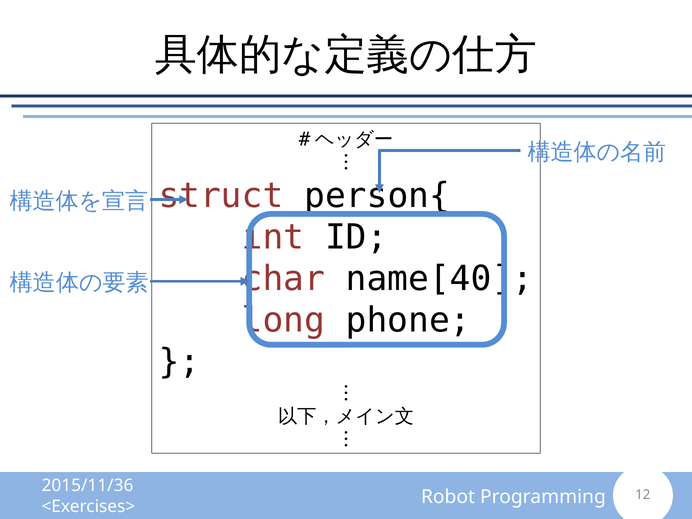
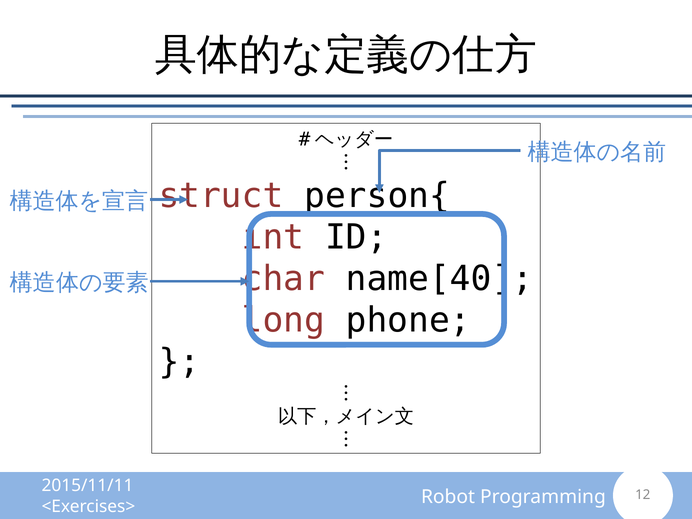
2015/11/36: 2015/11/36 -> 2015/11/11 (87, 486)
